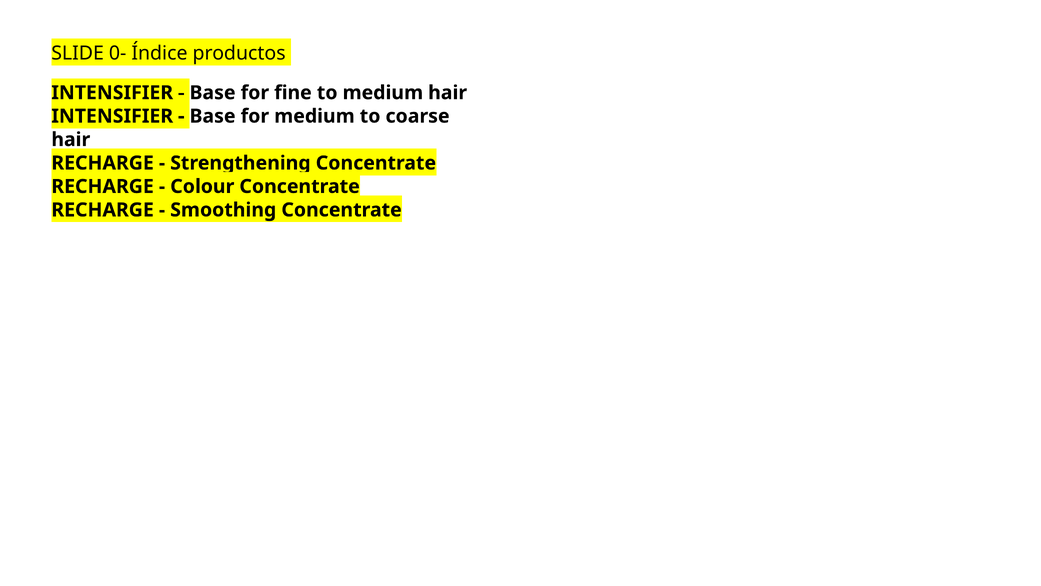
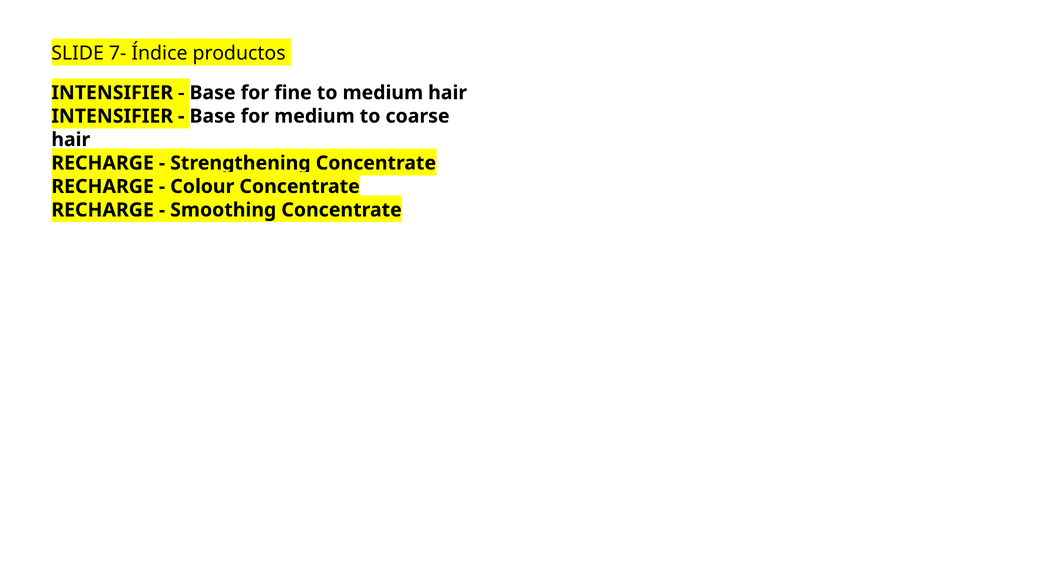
0-: 0- -> 7- (118, 53)
